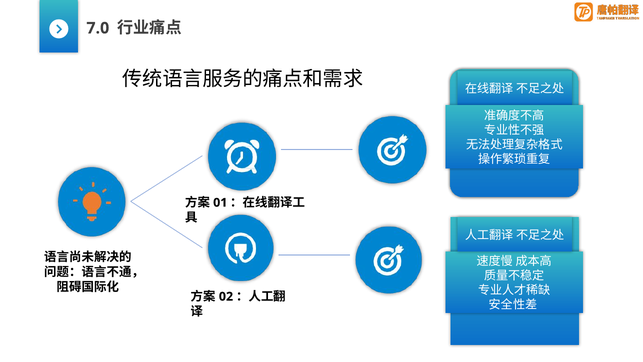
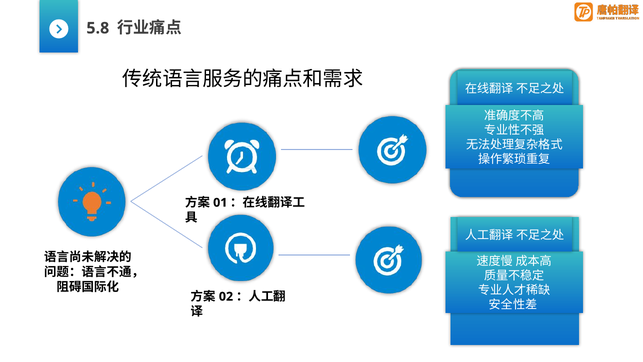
7.0: 7.0 -> 5.8 (98, 28)
